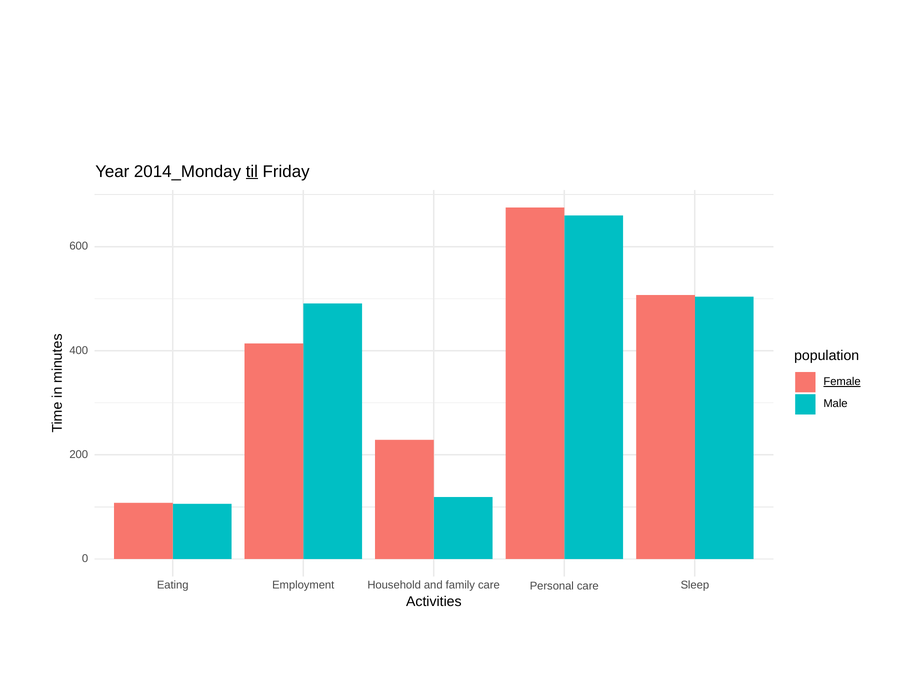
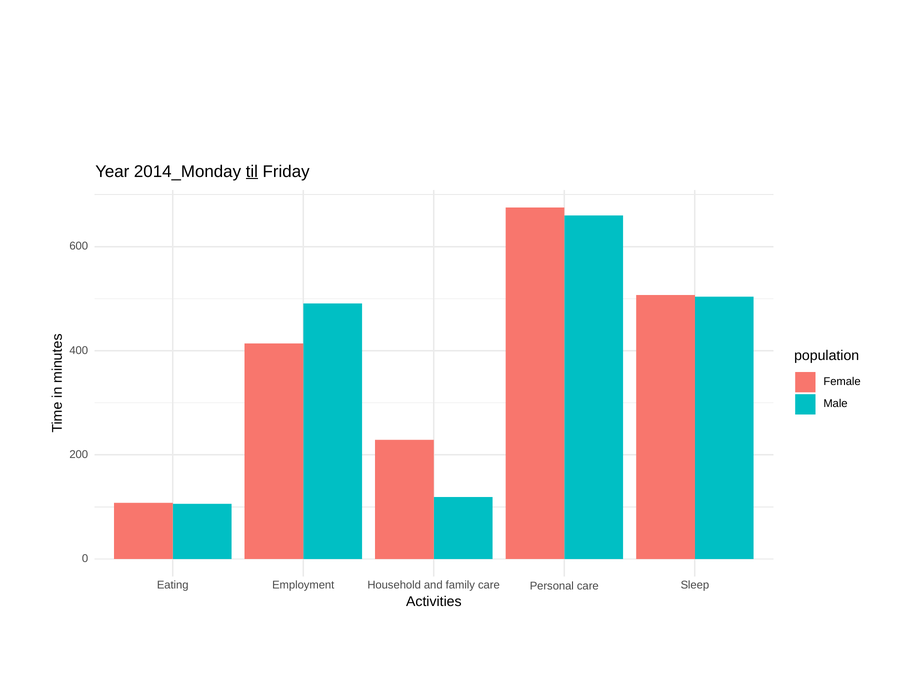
Female underline: present -> none (842, 381)
